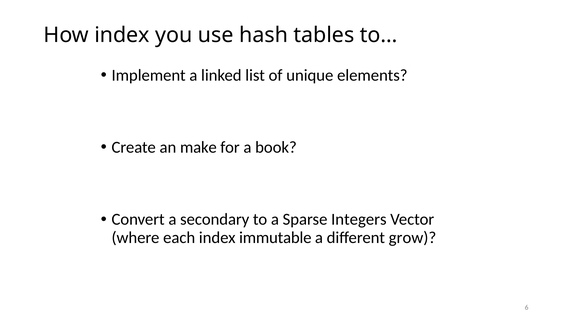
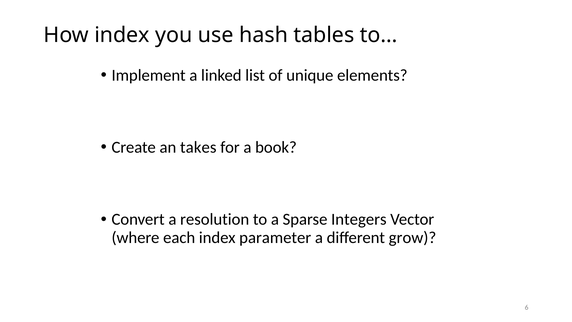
make: make -> takes (198, 147)
secondary: secondary -> resolution (215, 219)
immutable: immutable -> parameter (275, 237)
